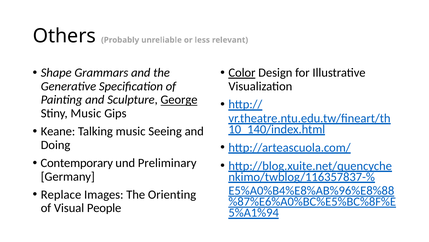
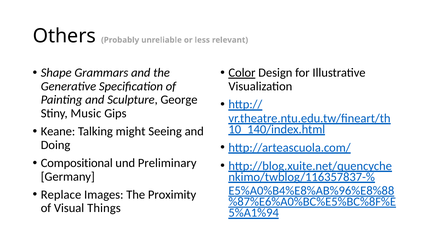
George underline: present -> none (179, 100)
Talking music: music -> might (131, 131)
Contemporary: Contemporary -> Compositional (77, 163)
Orienting: Orienting -> Proximity (172, 194)
People: People -> Things (104, 208)
